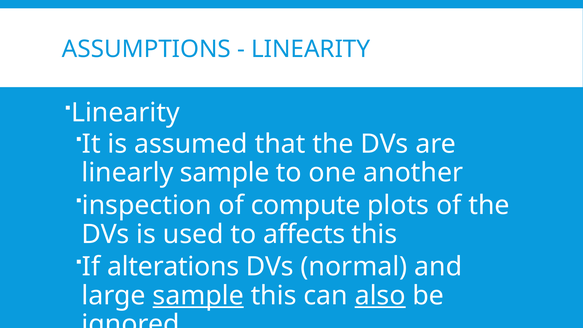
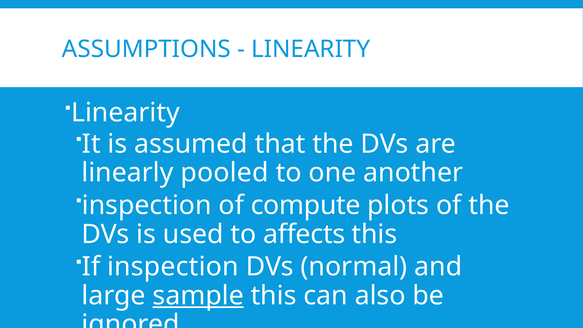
linearly sample: sample -> pooled (225, 173)
If alterations: alterations -> inspection (173, 267)
also underline: present -> none (380, 295)
